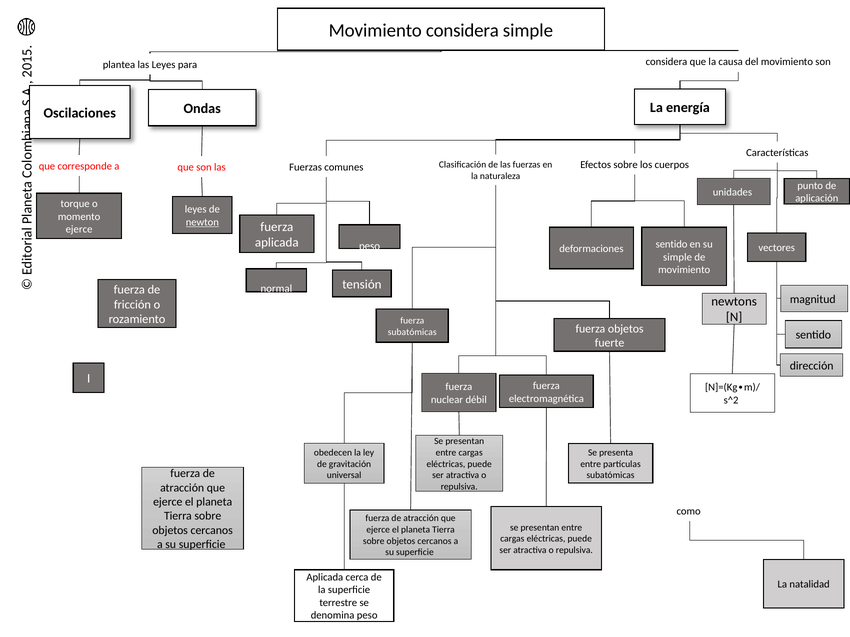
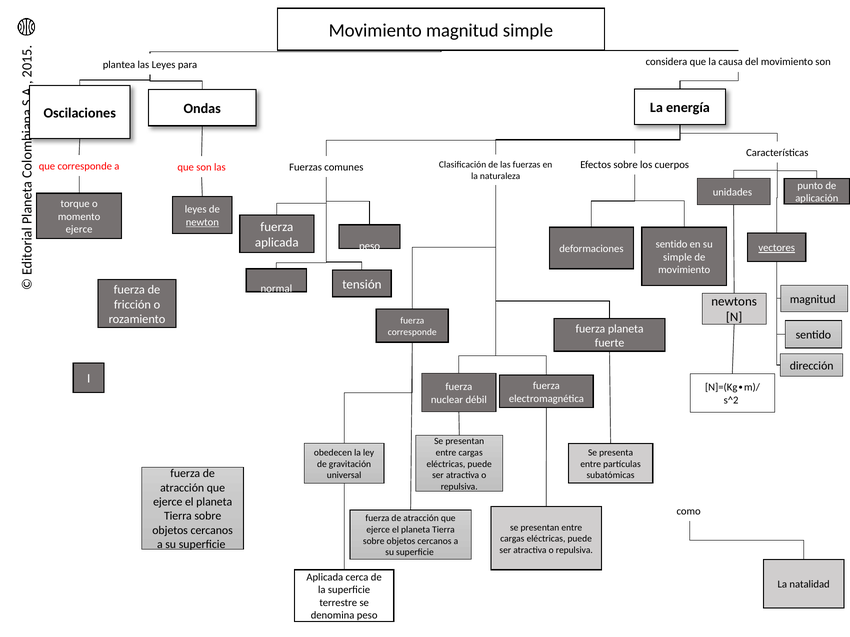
Movimiento considera: considera -> magnitud (462, 31)
vectores underline: none -> present (777, 248)
fuerza objetos: objetos -> planeta (626, 329)
subatómicas: subatómicas -> corresponde (412, 332)
